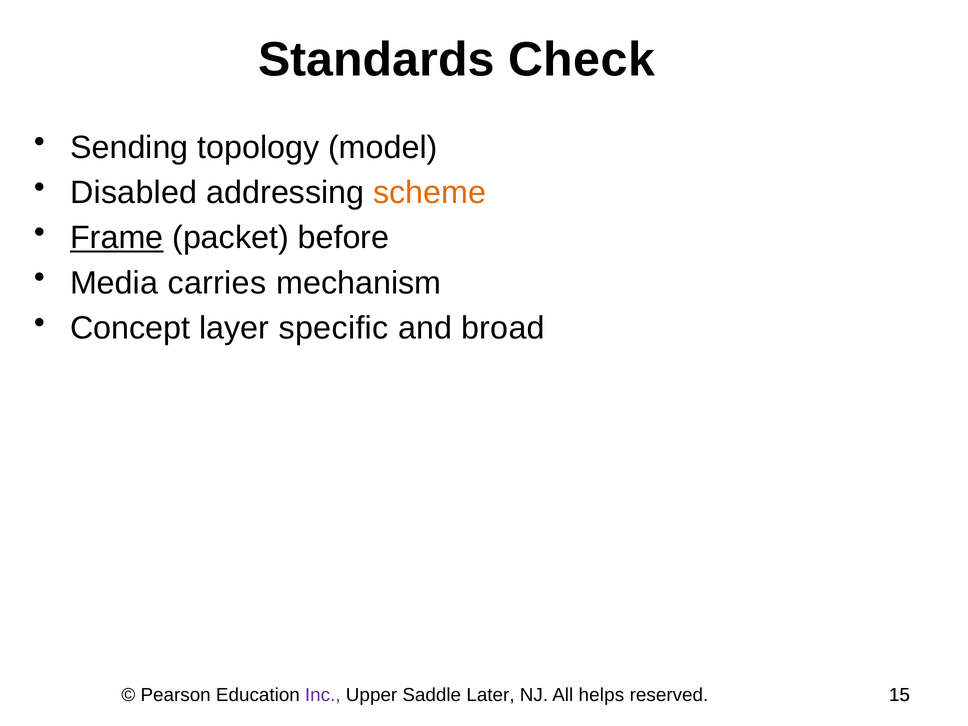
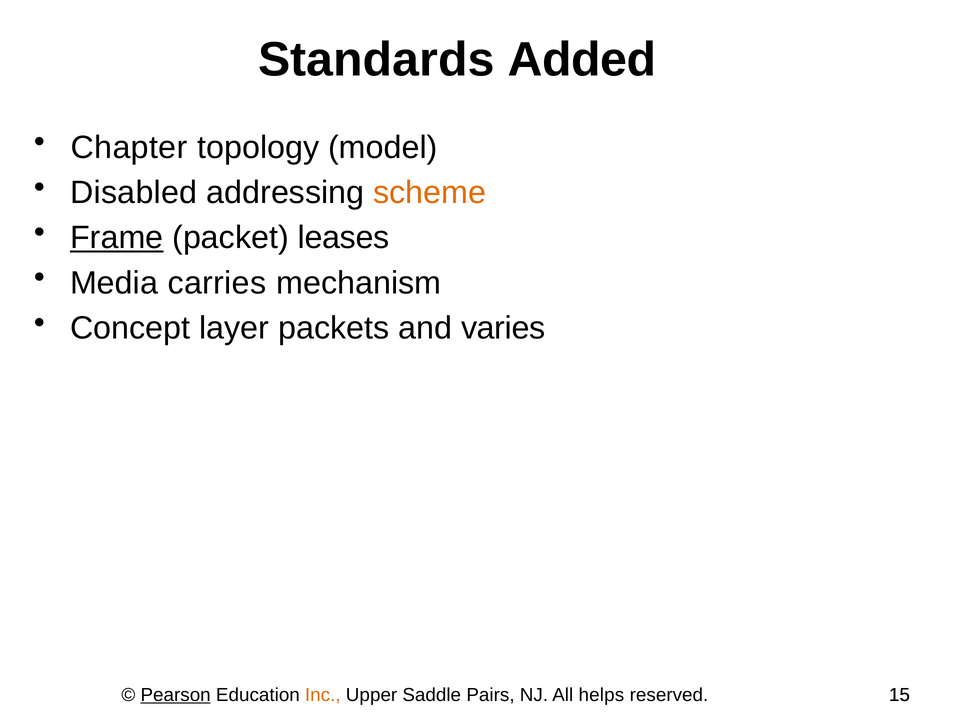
Check: Check -> Added (582, 60)
Sending: Sending -> Chapter (129, 147)
before: before -> leases (344, 238)
specific: specific -> packets (334, 328)
broad: broad -> varies (503, 328)
Pearson underline: none -> present (176, 695)
Inc colour: purple -> orange (323, 695)
Later: Later -> Pairs (490, 695)
